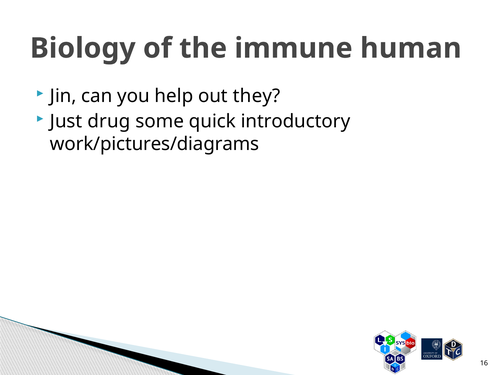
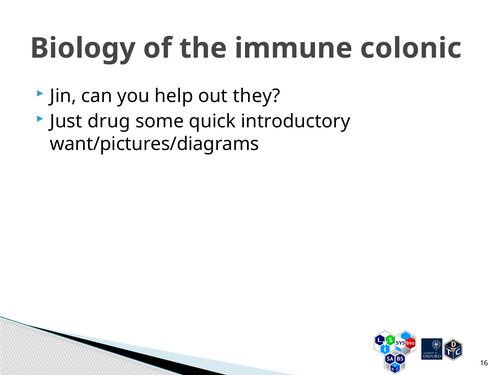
human: human -> colonic (411, 48)
work/pictures/diagrams: work/pictures/diagrams -> want/pictures/diagrams (155, 144)
